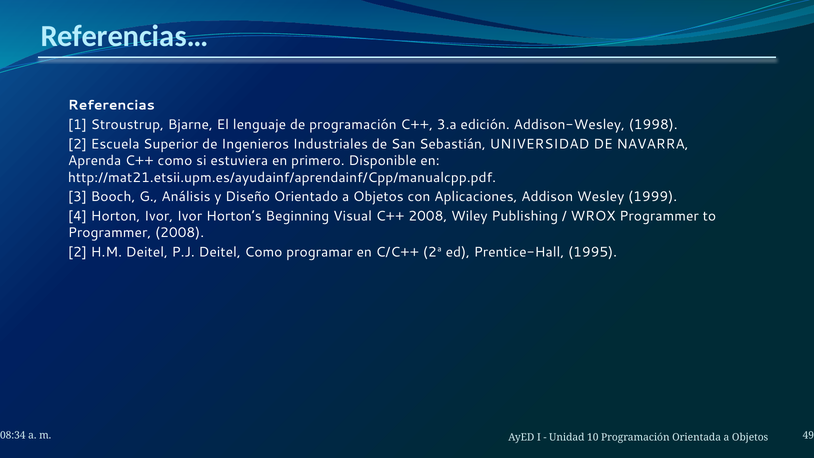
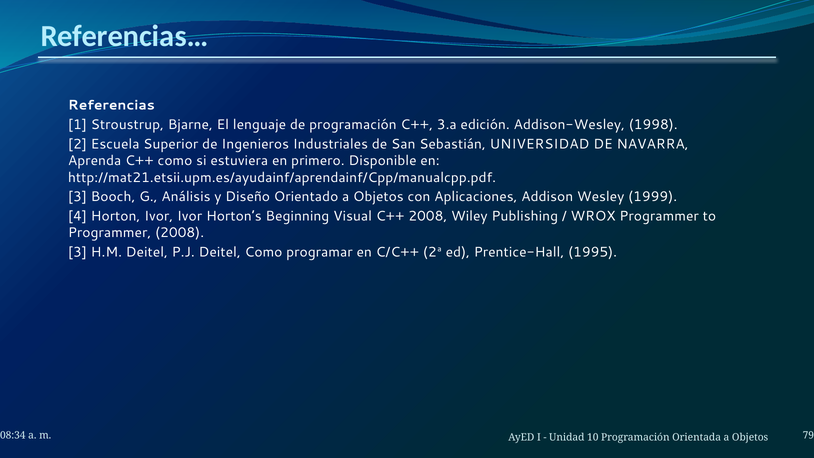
2: 2 -> 3 (77, 252)
49: 49 -> 79 (808, 436)
